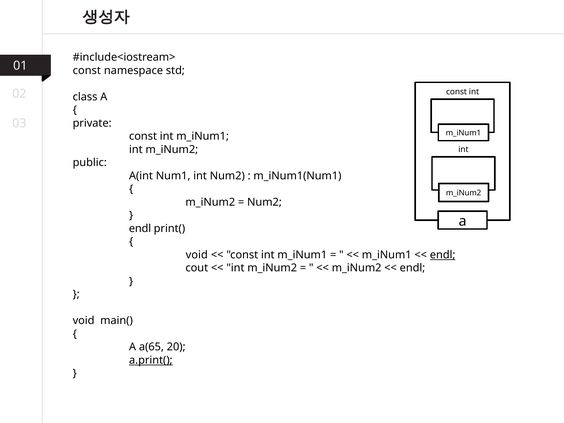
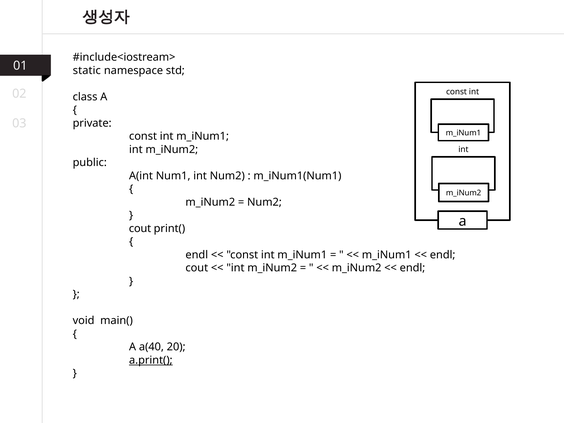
const: const -> static (87, 70)
endl: endl -> cout (140, 228)
void: void -> endl (197, 255)
endl underline: present -> none (443, 255)
a(65: a(65 -> a(40 (151, 347)
